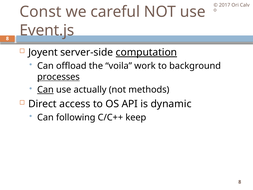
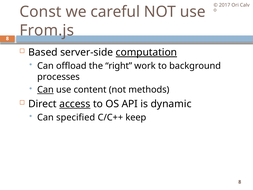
Event.js: Event.js -> From.js (47, 30)
Joyent: Joyent -> Based (43, 52)
voila: voila -> right (119, 66)
processes underline: present -> none (58, 77)
actually: actually -> content (90, 90)
access underline: none -> present (75, 104)
following: following -> specified (76, 117)
